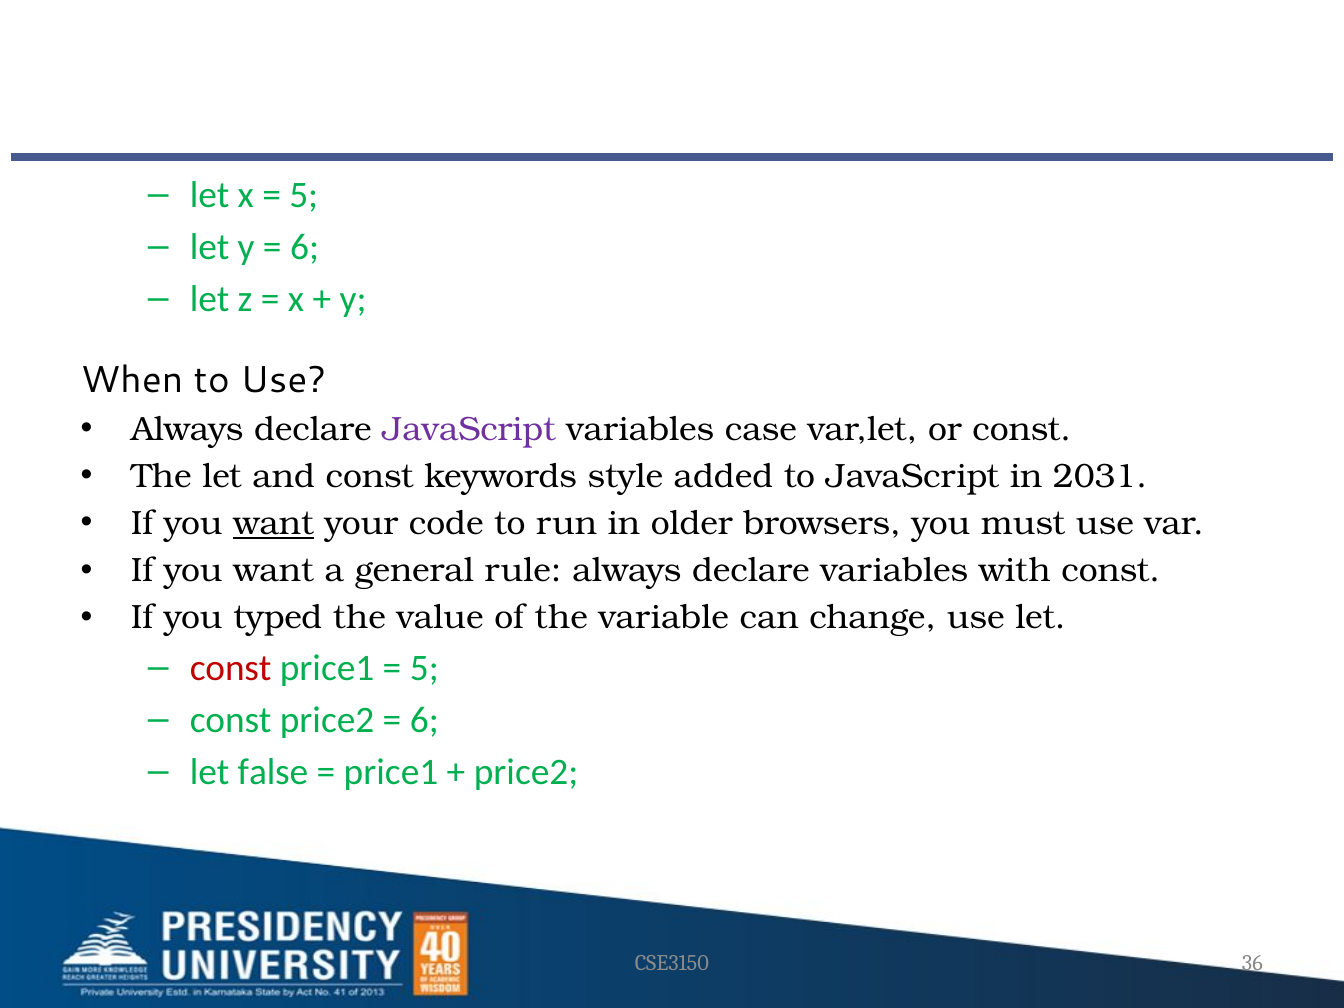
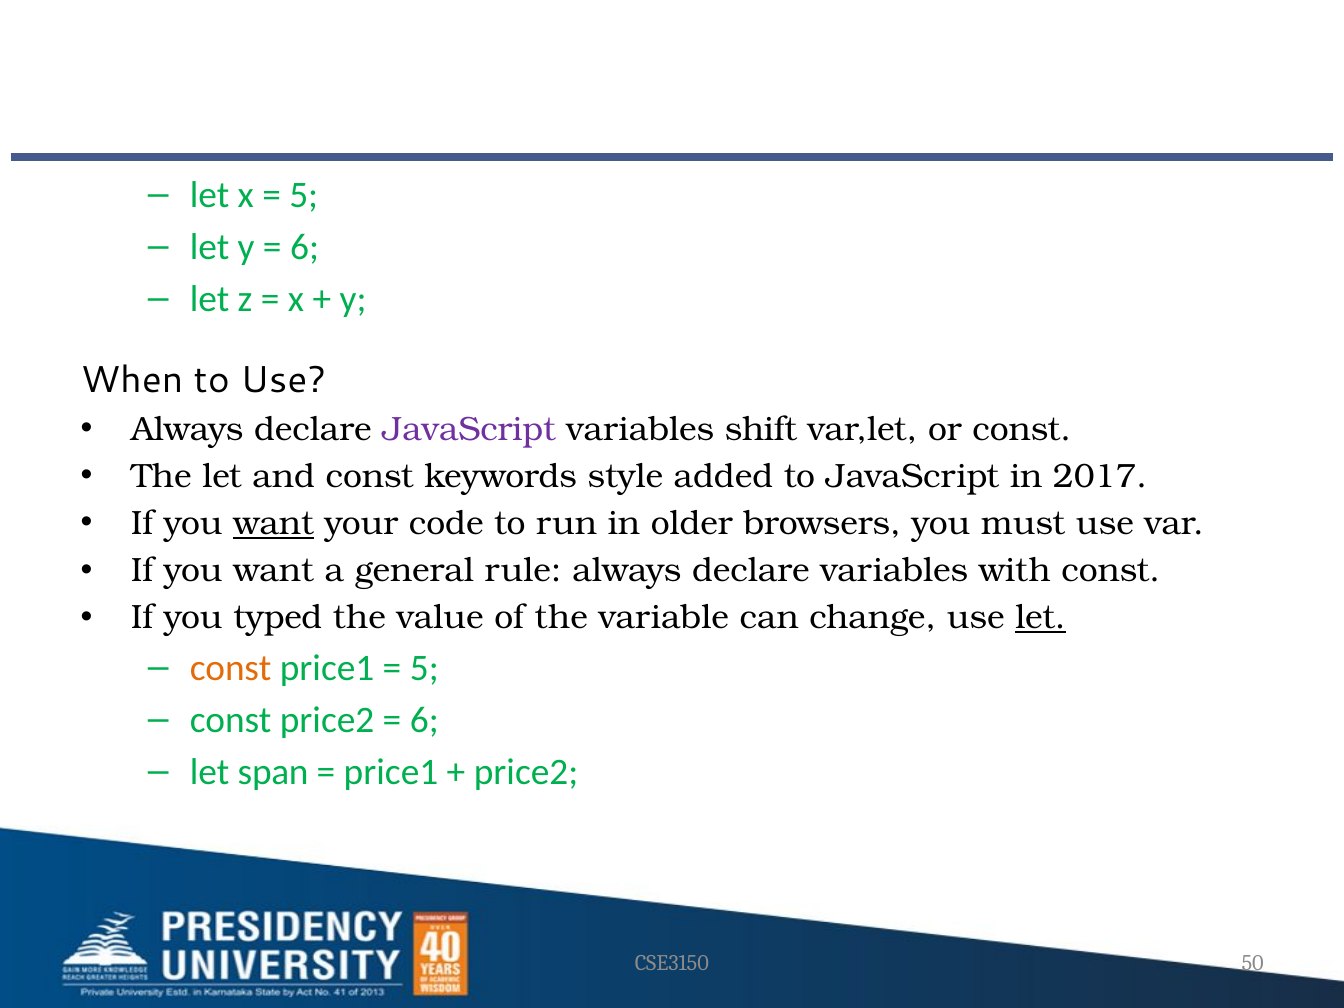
case: case -> shift (761, 430)
2031: 2031 -> 2017 (1100, 477)
let underline: none -> present (1041, 618)
const colour: red -> orange (231, 668)
false: false -> span (273, 773)
36: 36 -> 50 (1253, 963)
